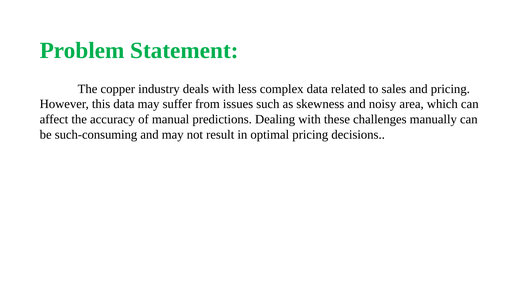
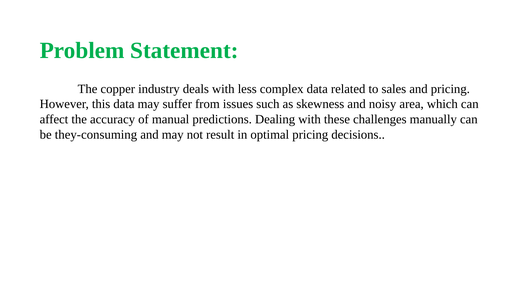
such-consuming: such-consuming -> they-consuming (96, 135)
